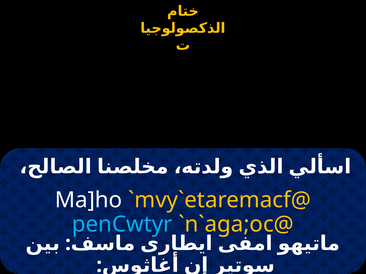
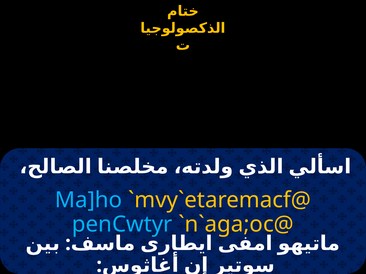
Ma]ho colour: white -> light blue (89, 200)
